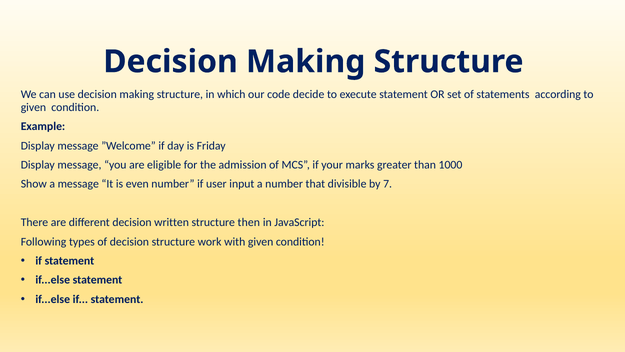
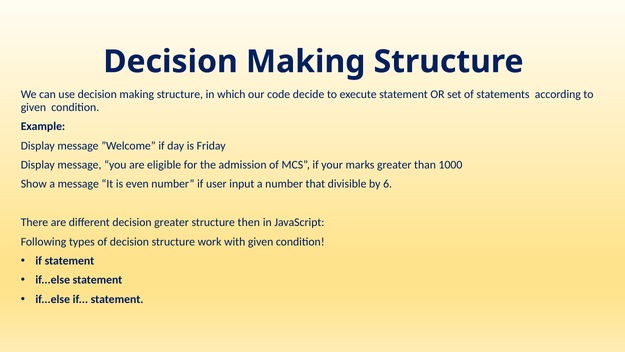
7: 7 -> 6 (388, 184)
decision written: written -> greater (172, 222)
